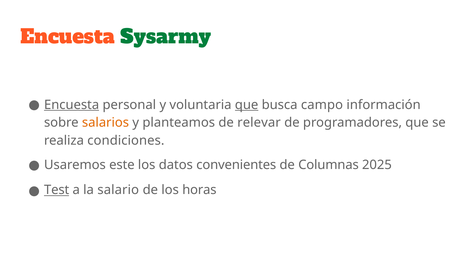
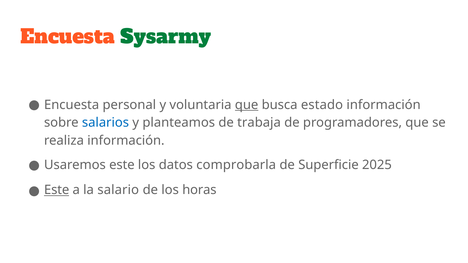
Encuesta underline: present -> none (72, 105)
campo: campo -> estado (322, 105)
salarios colour: orange -> blue (105, 123)
relevar: relevar -> trabaja (259, 123)
realiza condiciones: condiciones -> información (126, 141)
convenientes: convenientes -> comprobarla (236, 165)
Columnas: Columnas -> Superficie (328, 165)
Test: Test -> Este (57, 190)
